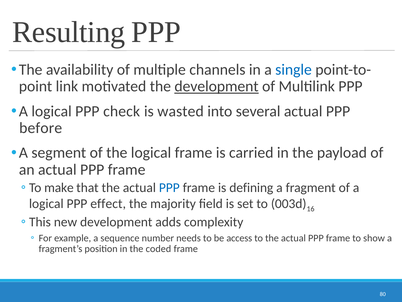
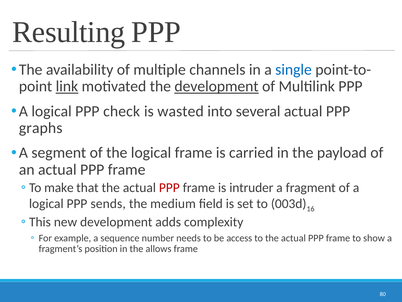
link underline: none -> present (67, 86)
before: before -> graphs (41, 128)
PPP colour: blue -> red (169, 187)
defining: defining -> intruder (251, 187)
effect: effect -> sends (108, 203)
majority: majority -> medium (173, 203)
coded: coded -> allows (158, 248)
